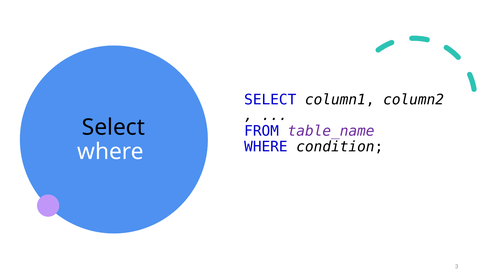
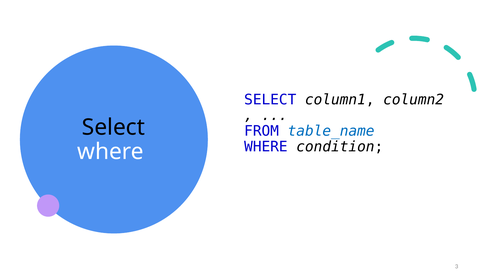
table_name colour: purple -> blue (331, 131)
